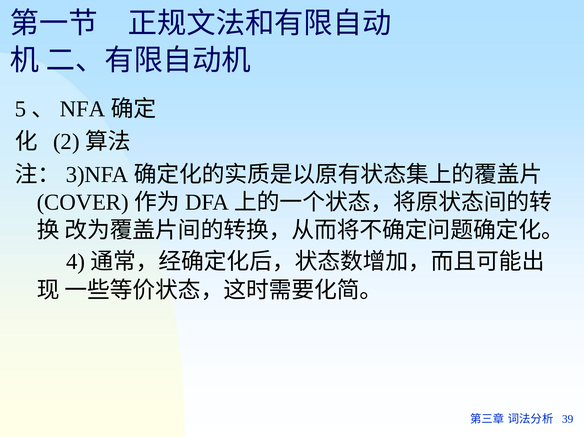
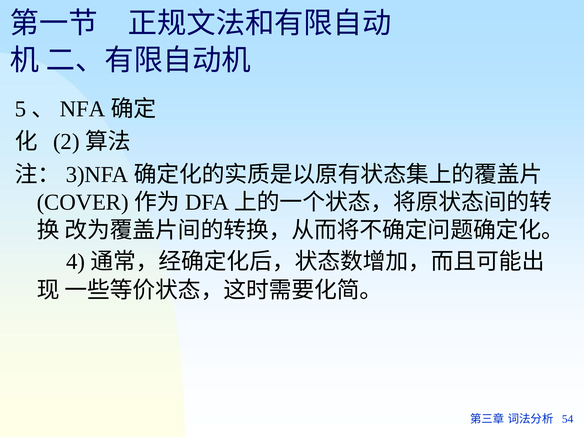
39: 39 -> 54 (568, 419)
